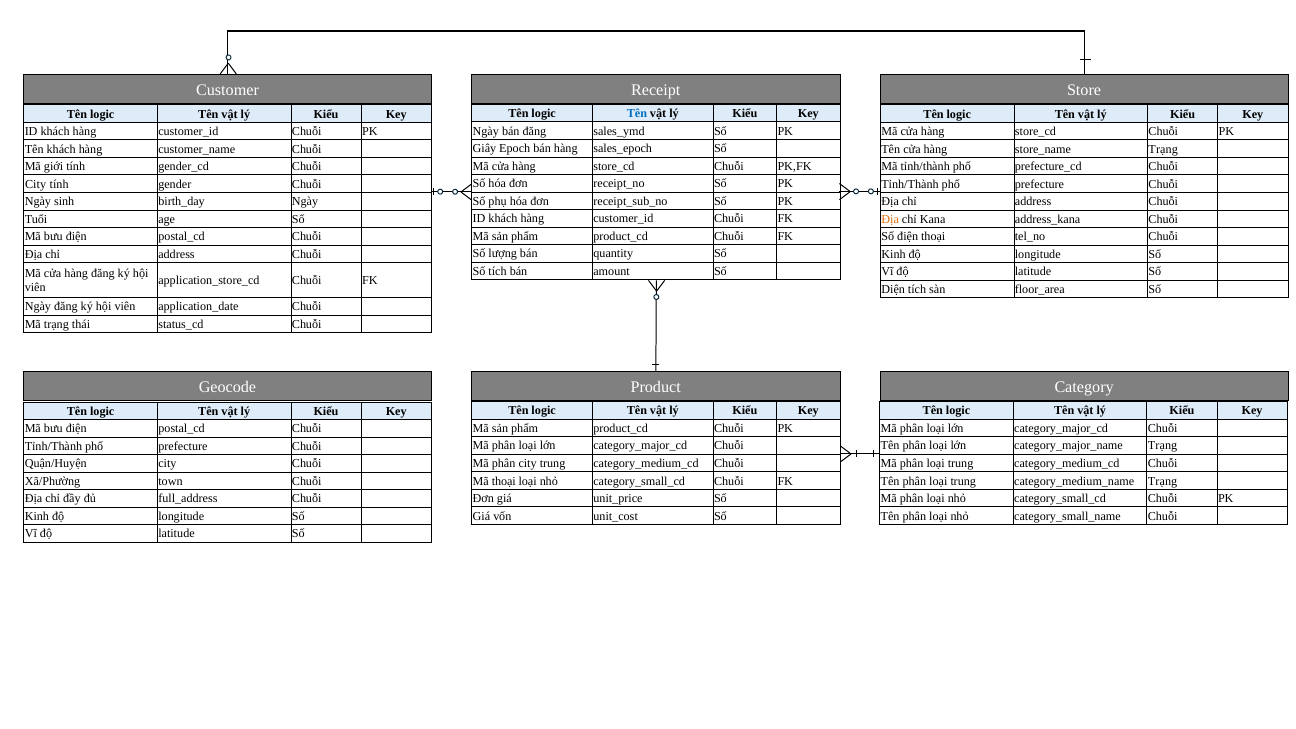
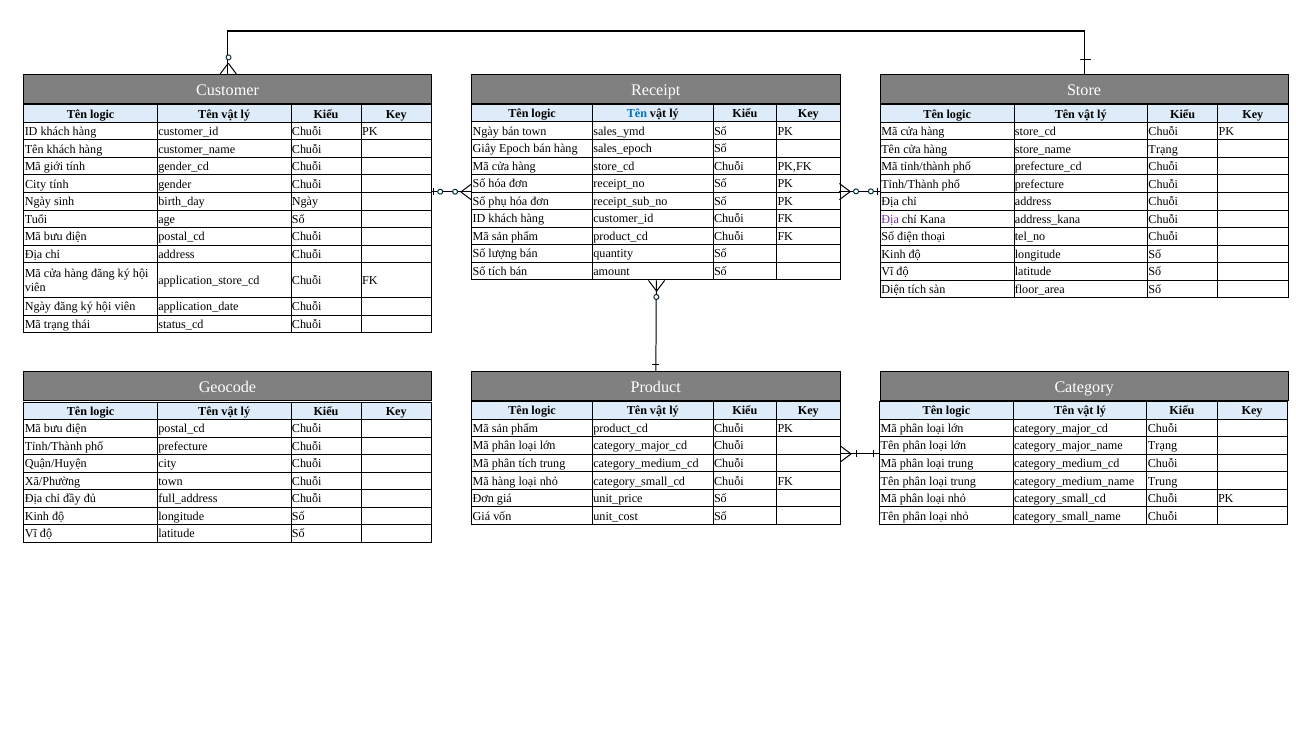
bán đăng: đăng -> town (534, 131)
Địa colour: orange -> purple (890, 219)
phân city: city -> tích (528, 463)
Mã thoại: thoại -> hàng (504, 481)
Trạng: Trạng -> Trung (1163, 481)
